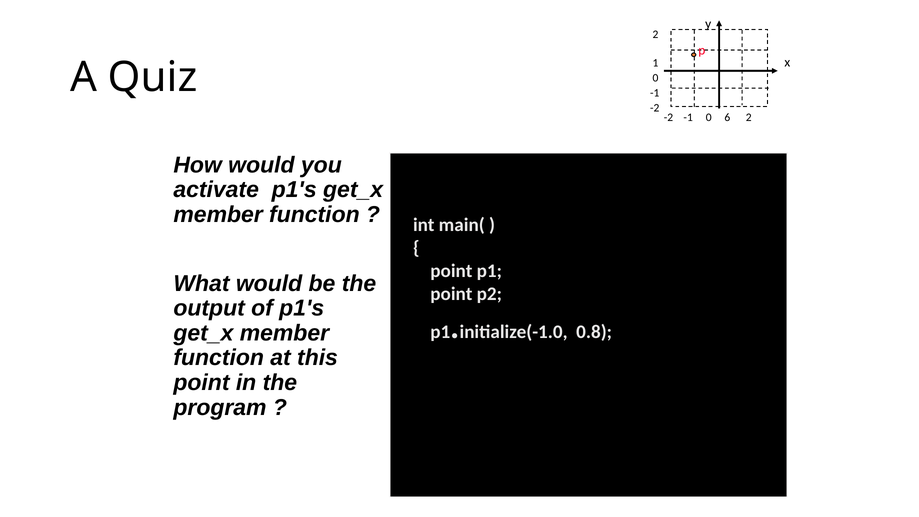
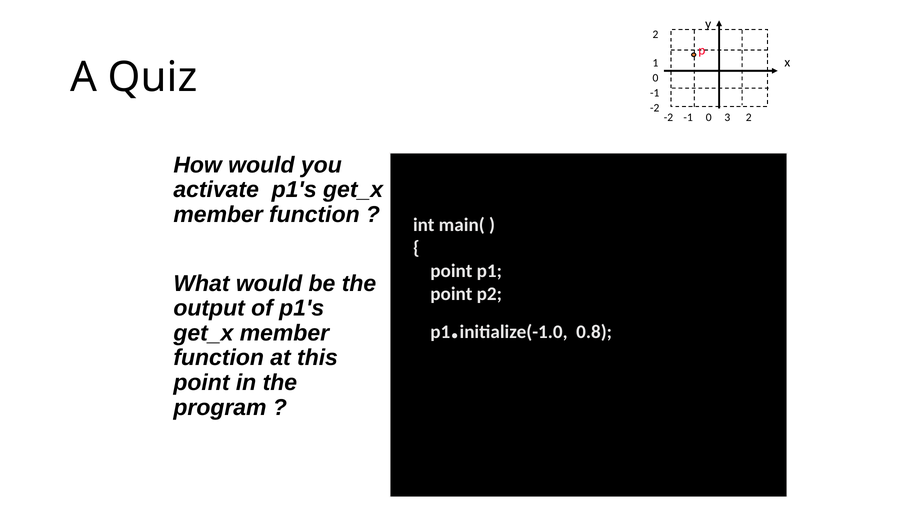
6: 6 -> 3 (727, 117)
